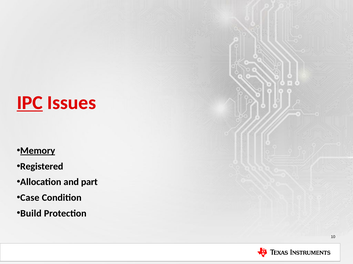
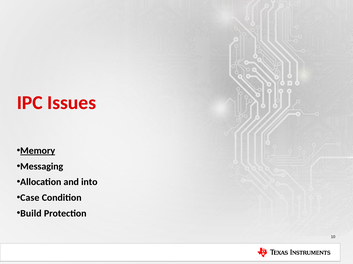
IPC underline: present -> none (30, 103)
Registered: Registered -> Messaging (42, 167)
part: part -> into (89, 183)
